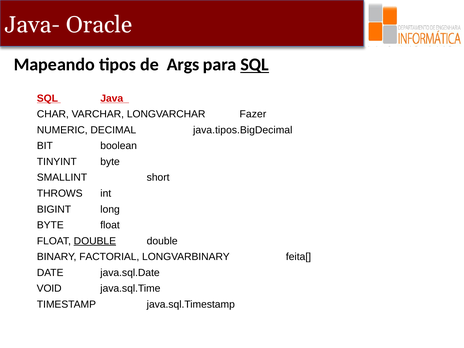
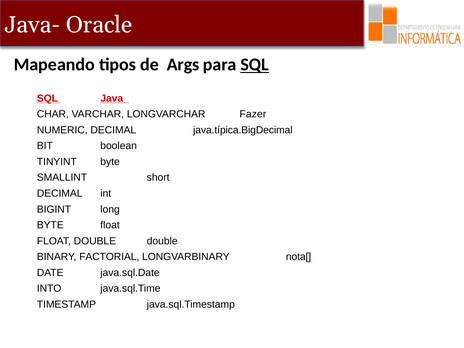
java.tipos.BigDecimal: java.tipos.BigDecimal -> java.típica.BigDecimal (243, 130)
THROWS: THROWS -> DECIMAL (60, 193)
DOUBLE underline: present -> none (95, 241)
feita[: feita[ -> nota[ (299, 257)
VOID: VOID -> INTO (49, 289)
